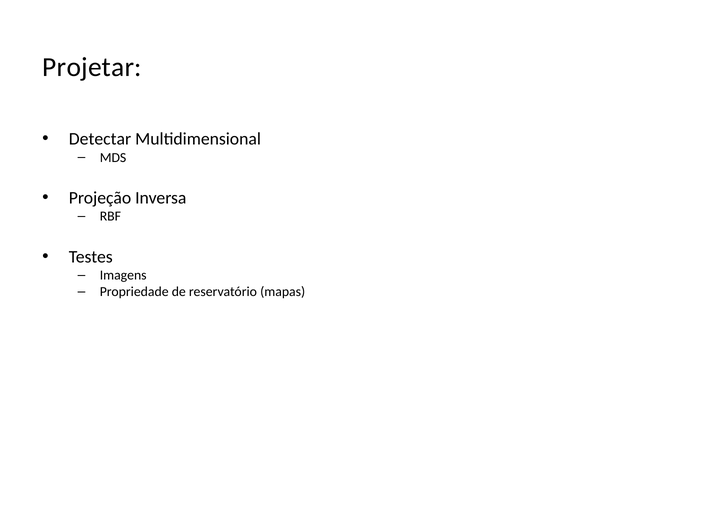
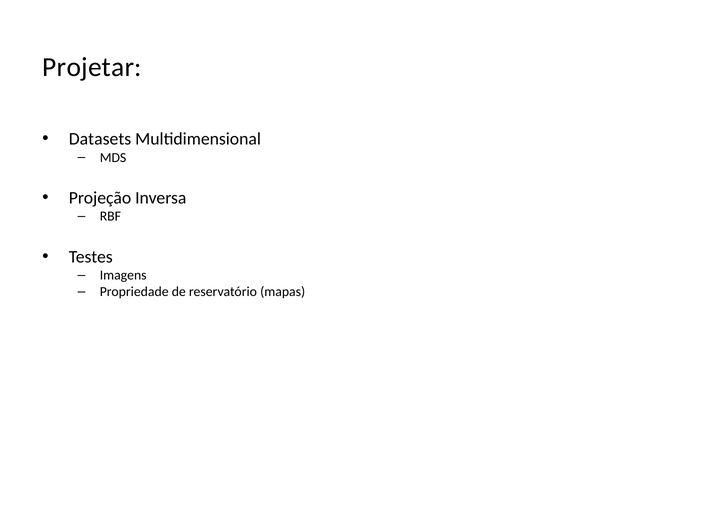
Detectar: Detectar -> Datasets (100, 139)
